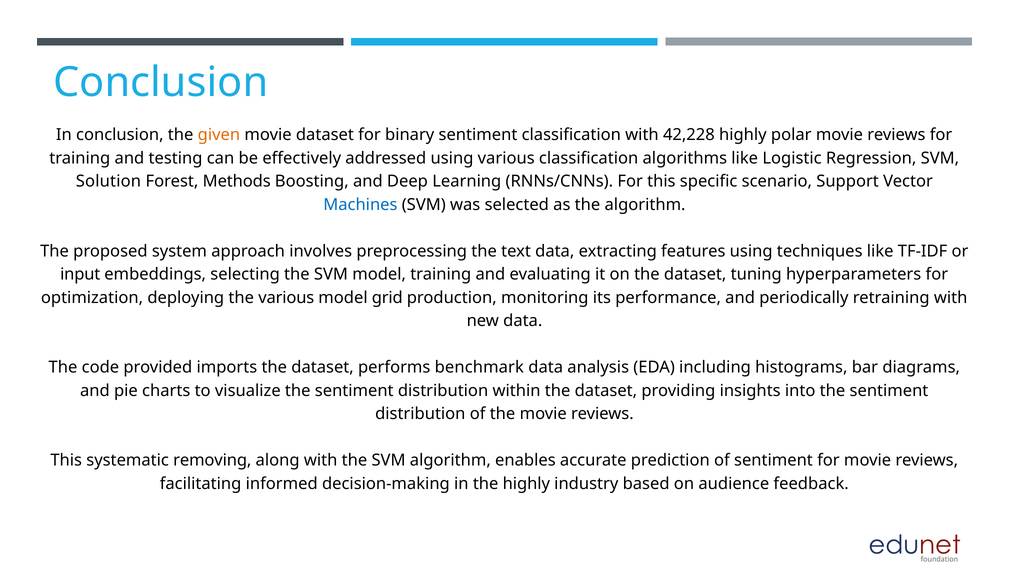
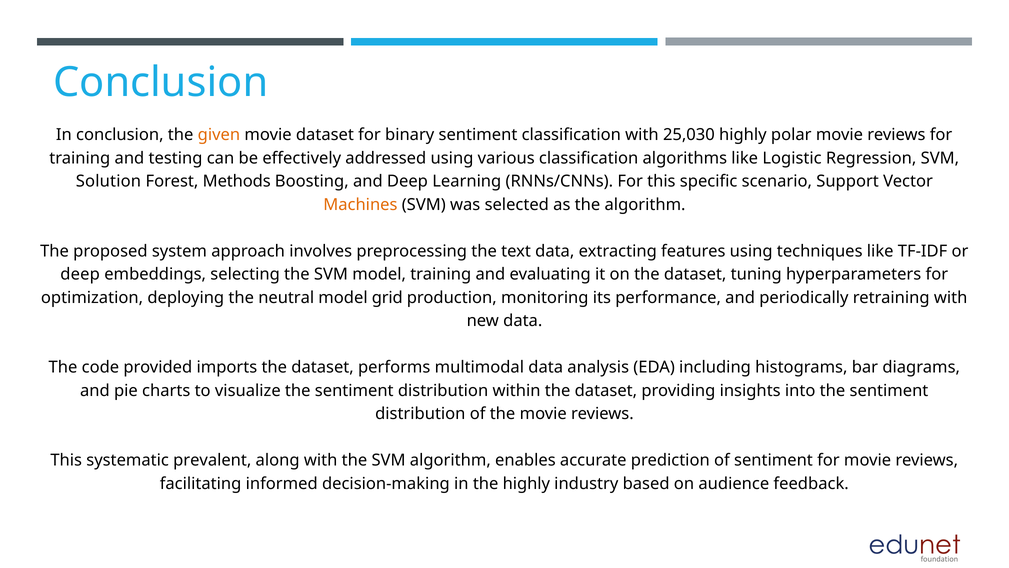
42,228: 42,228 -> 25,030 (689, 135)
Machines colour: blue -> orange (360, 205)
input: input -> deep (80, 274)
the various: various -> neutral (286, 297)
benchmark: benchmark -> multimodal (479, 367)
removing: removing -> prevalent (212, 460)
